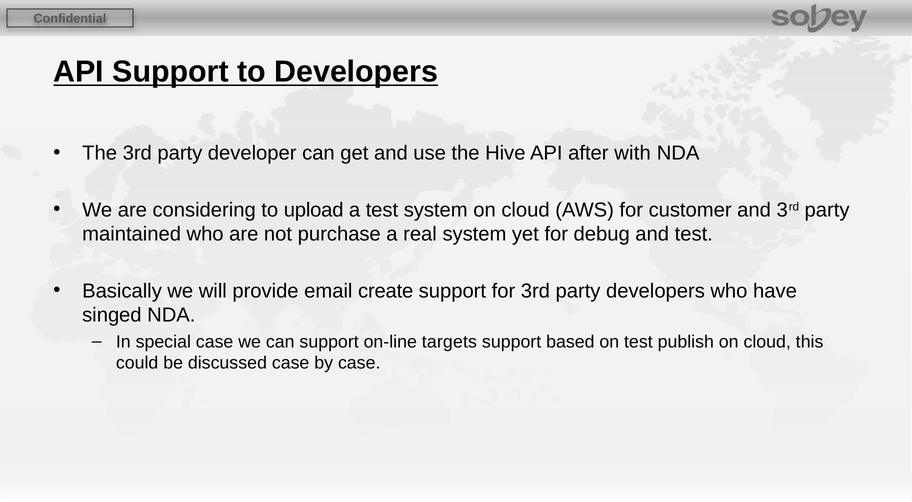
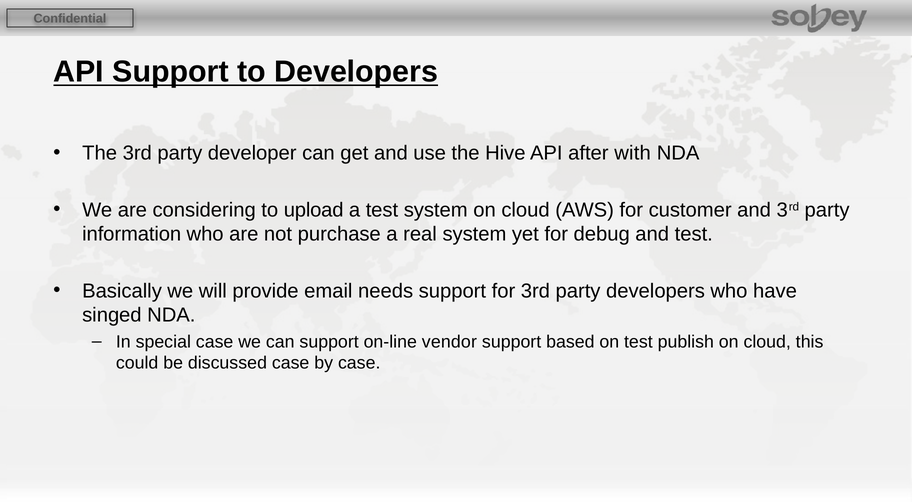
maintained: maintained -> information (132, 234)
create: create -> needs (386, 291)
targets: targets -> vendor (449, 342)
